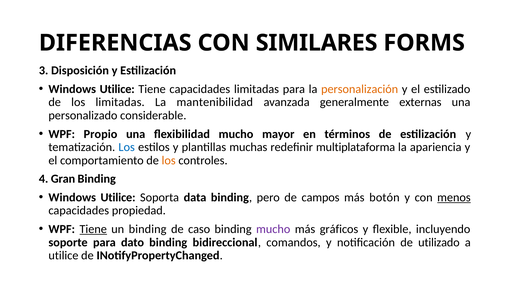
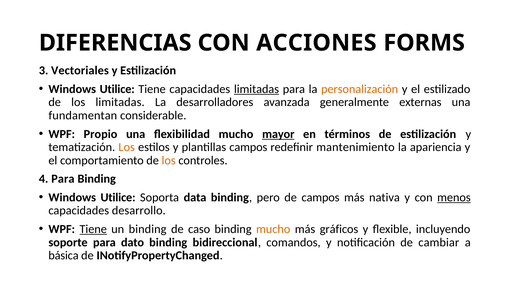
SIMILARES: SIMILARES -> ACCIONES (316, 43)
Disposición: Disposición -> Vectoriales (80, 71)
limitadas underline: none -> present (257, 89)
mantenibilidad: mantenibilidad -> desarrolladores (215, 102)
personalizado: personalizado -> fundamentan (83, 115)
mayor underline: none -> present (278, 134)
Los colour: blue -> orange (127, 147)
plantillas muchas: muchas -> campos (248, 147)
multiplataforma: multiplataforma -> mantenimiento (355, 147)
4 Gran: Gran -> Para (63, 179)
botón: botón -> nativa (384, 197)
propiedad: propiedad -> desarrollo (139, 211)
mucho colour: purple -> orange (273, 229)
utilizado: utilizado -> cambiar (439, 242)
utilice: utilice -> básica (63, 255)
